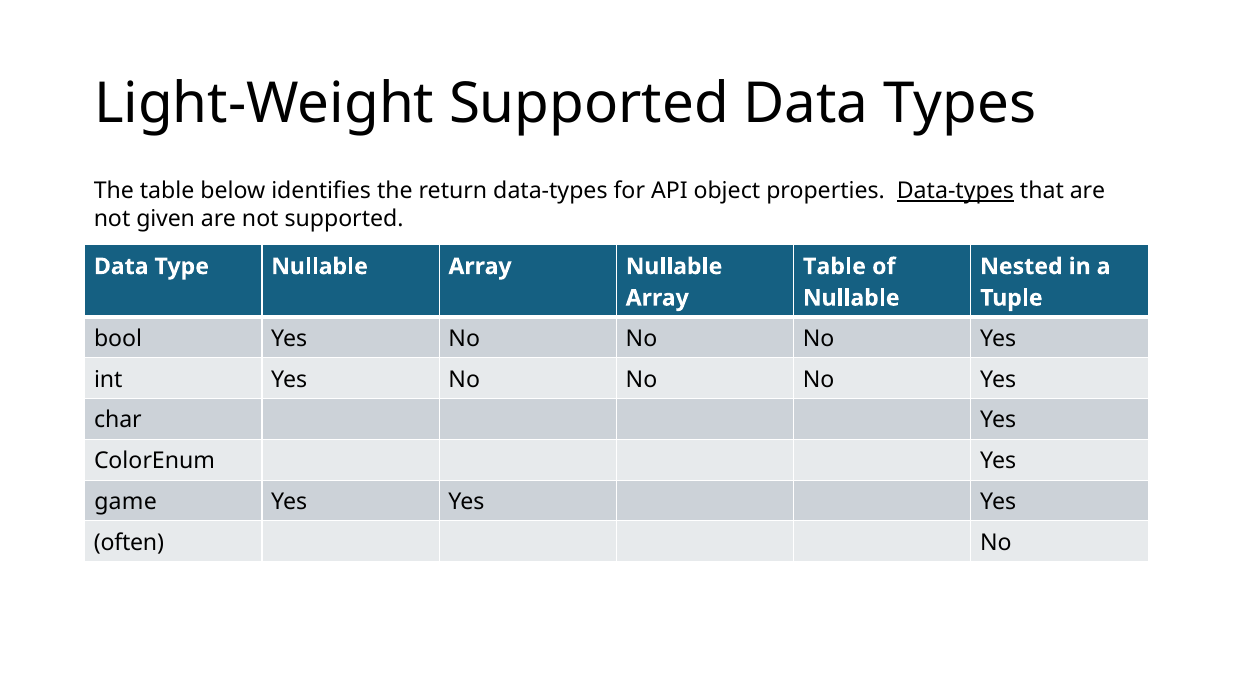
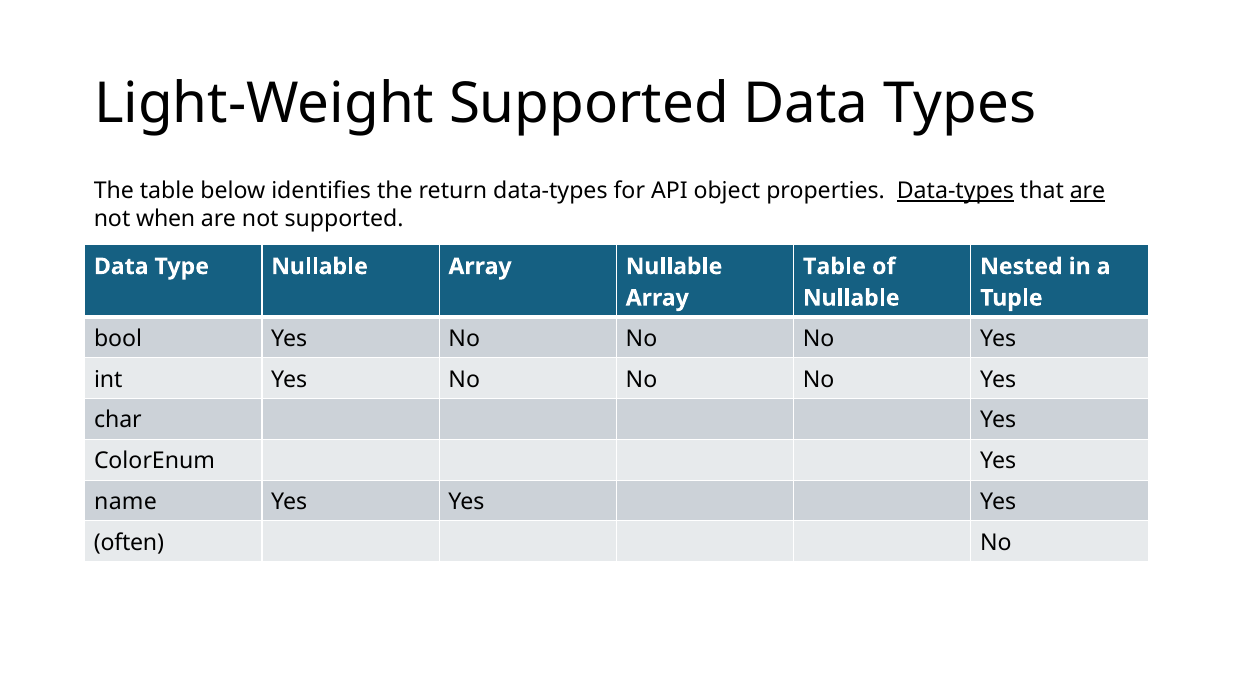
are underline: none -> present (1088, 191)
given: given -> when (166, 219)
game: game -> name (126, 501)
